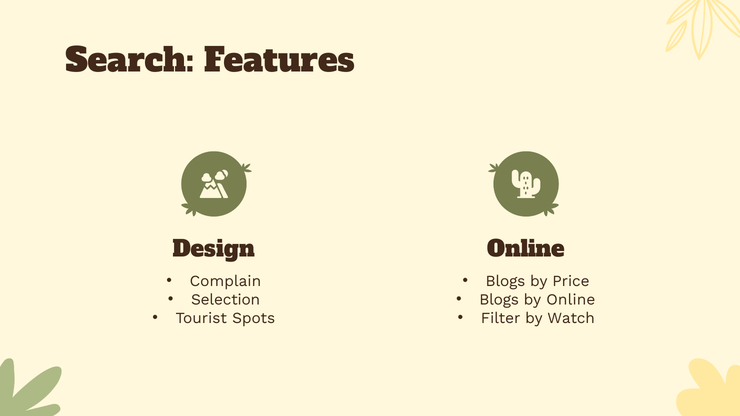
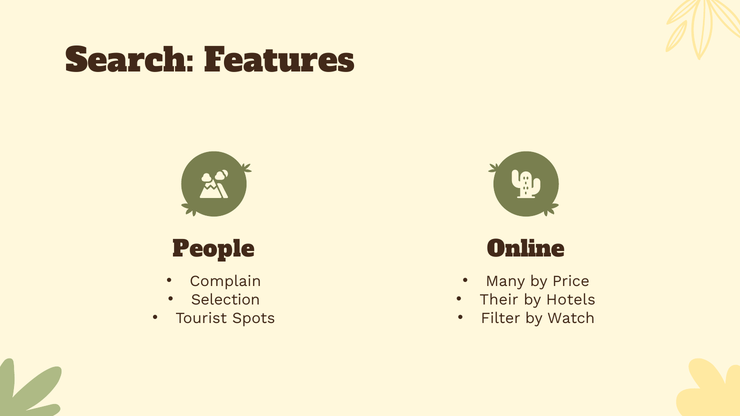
Design: Design -> People (214, 249)
Blogs: Blogs -> Many (505, 281)
Blogs: Blogs -> Their (499, 300)
by Online: Online -> Hotels (571, 300)
